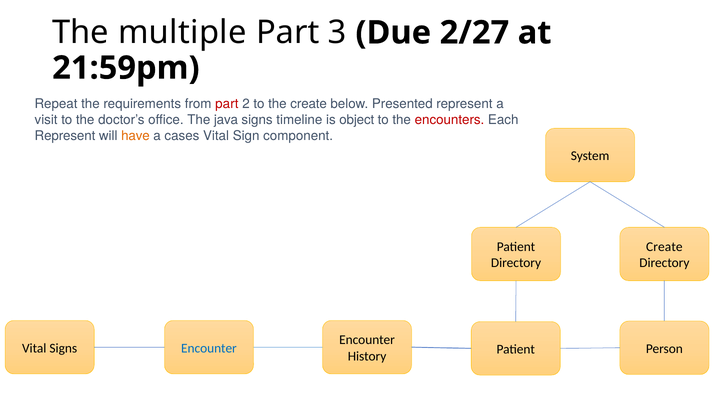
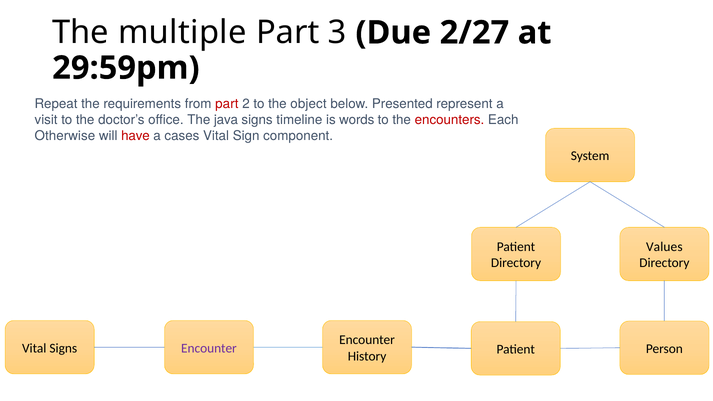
21:59pm: 21:59pm -> 29:59pm (126, 68)
the create: create -> object (309, 104)
object: object -> words (357, 120)
Represent: Represent -> Otherwise (65, 136)
have colour: orange -> red (135, 136)
Create: Create -> Values (664, 247)
Encounter colour: blue -> purple (209, 348)
